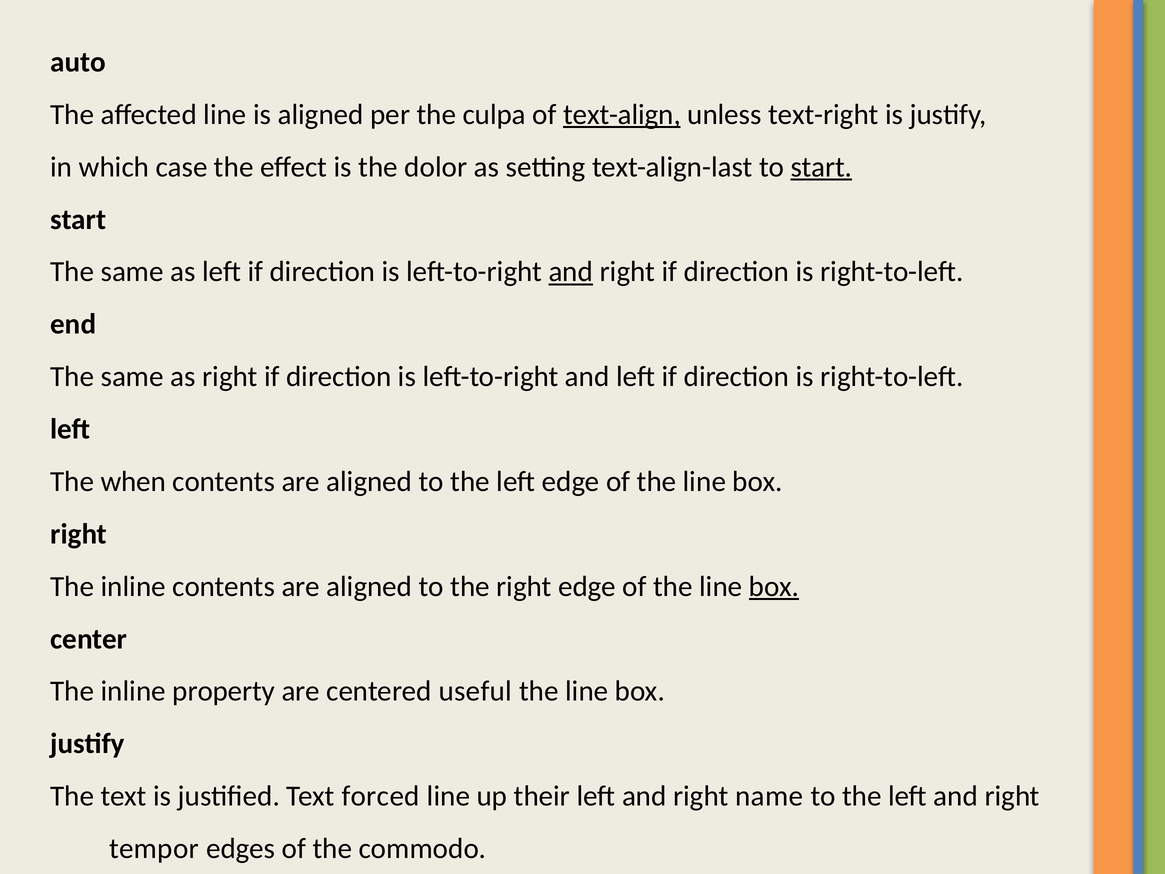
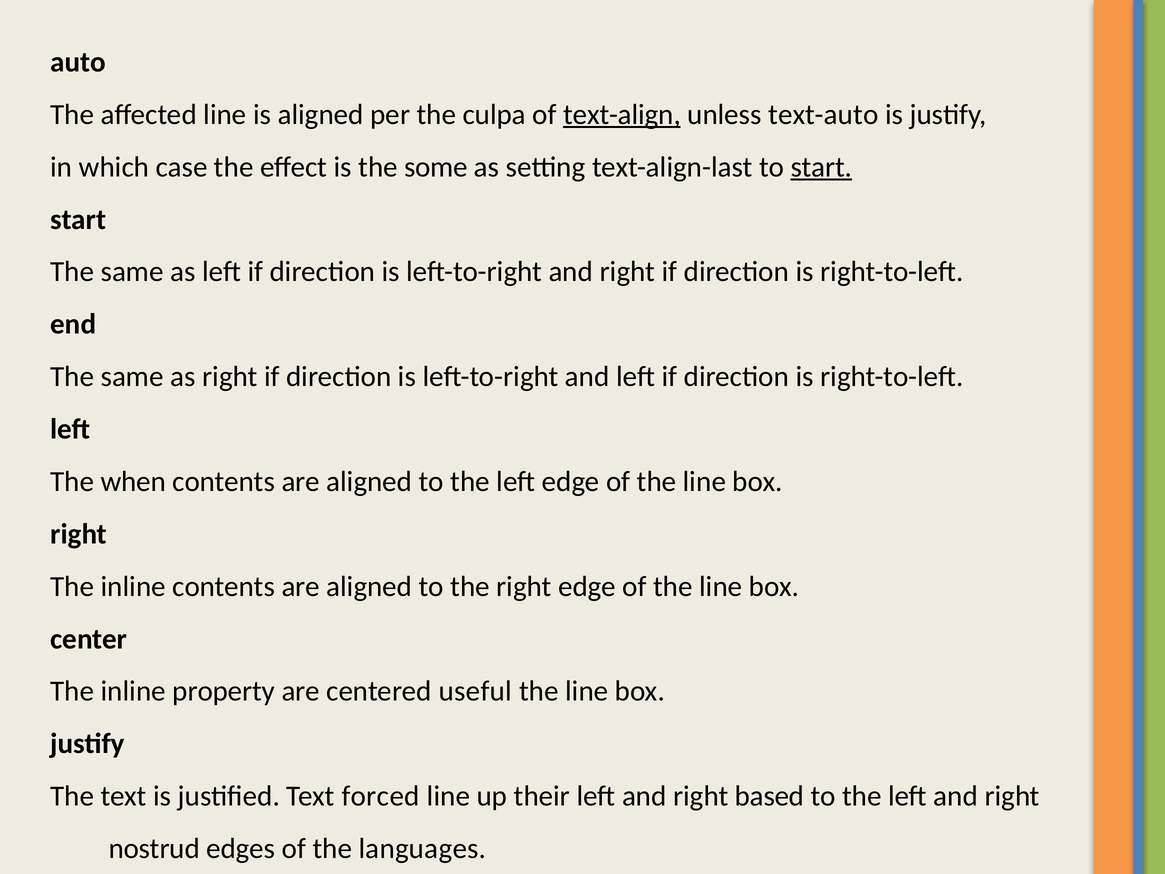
text-right: text-right -> text-auto (823, 115)
dolor: dolor -> some (436, 167)
and underline: present -> none (571, 272)
box underline: present -> none (774, 586)
name: name -> based (770, 796)
tempor: tempor -> nostrud (154, 848)
commodo: commodo -> languages (422, 848)
